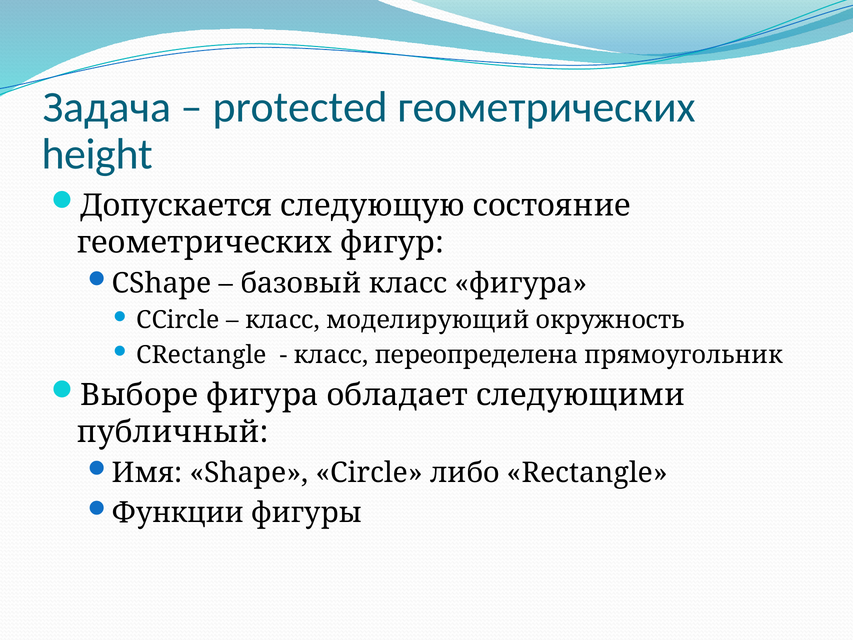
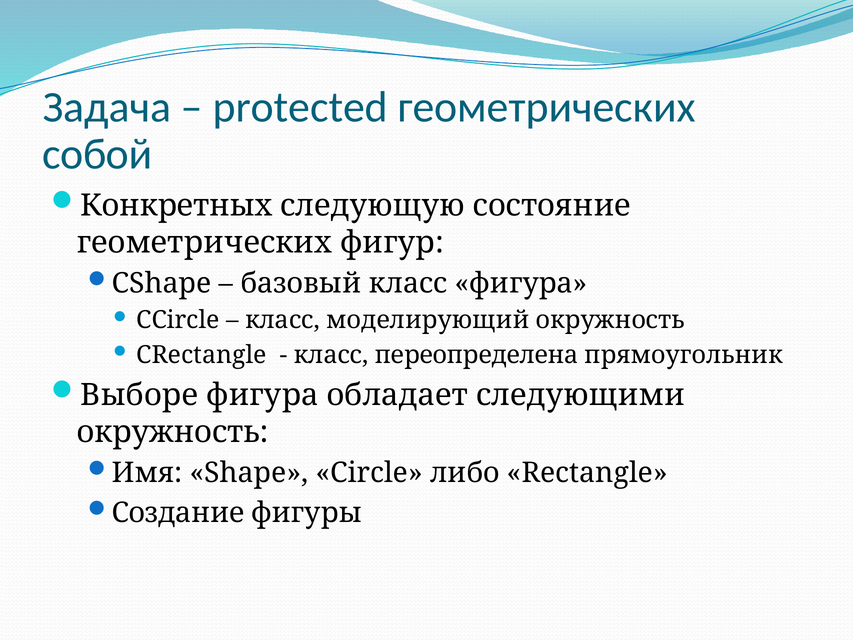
height: height -> собой (97, 154)
Допускается: Допускается -> Конкретных (176, 205)
публичный: публичный -> окружность (173, 432)
Функции: Функции -> Создание (178, 513)
